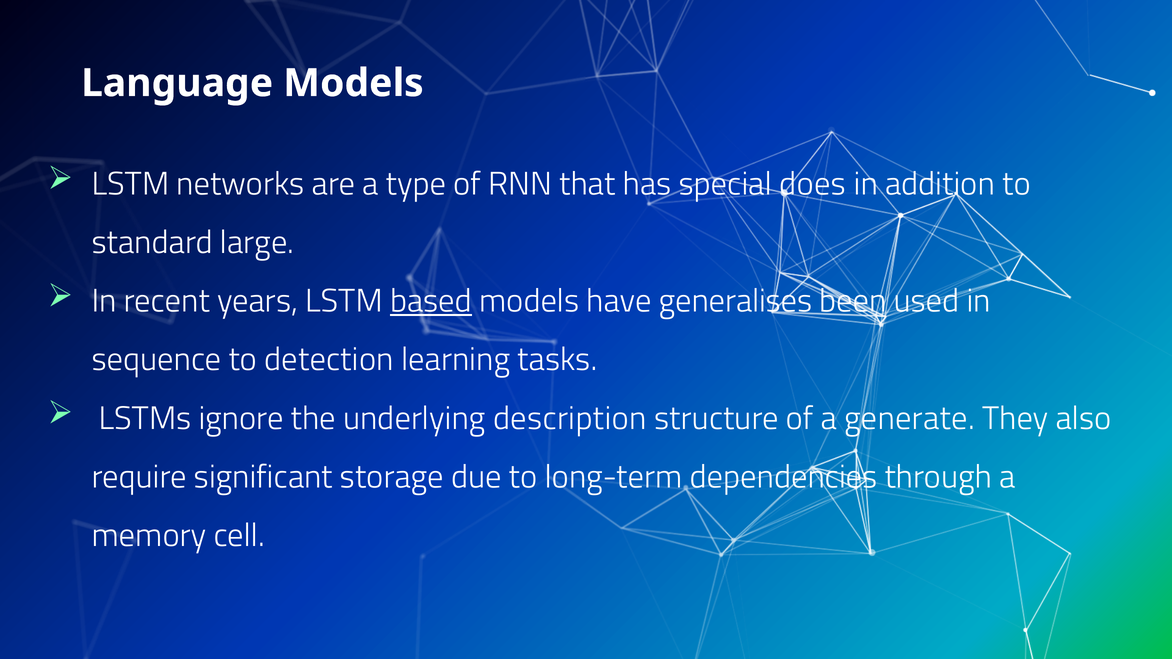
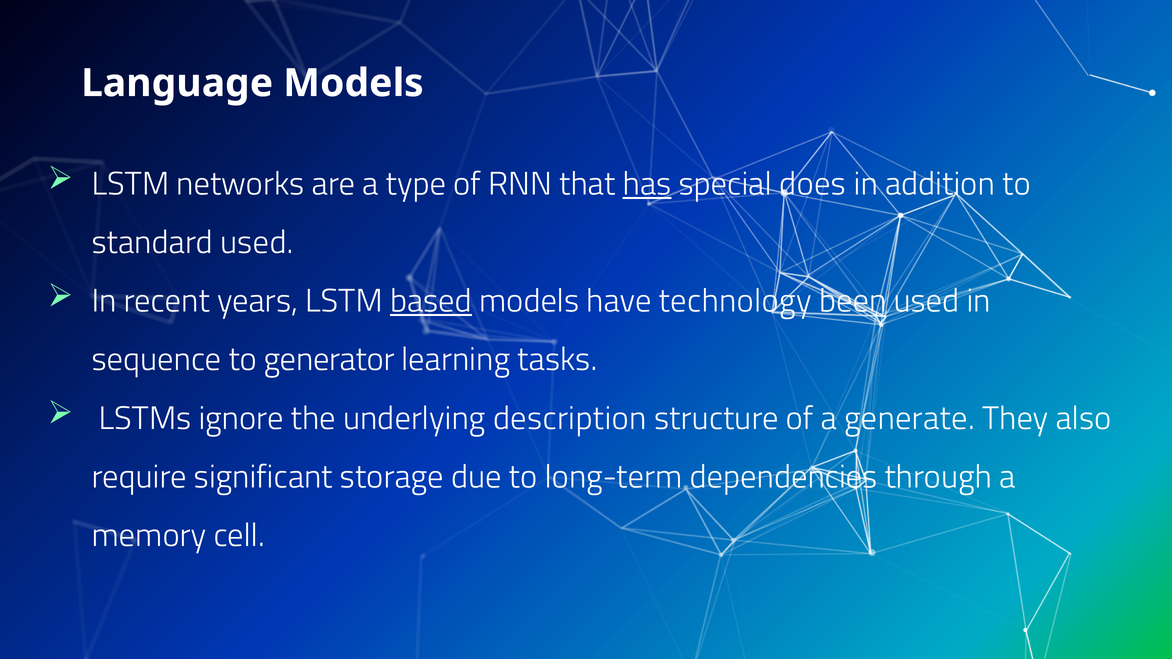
has underline: none -> present (647, 184)
standard large: large -> used (257, 243)
generalises: generalises -> technology (735, 301)
detection: detection -> generator (329, 360)
